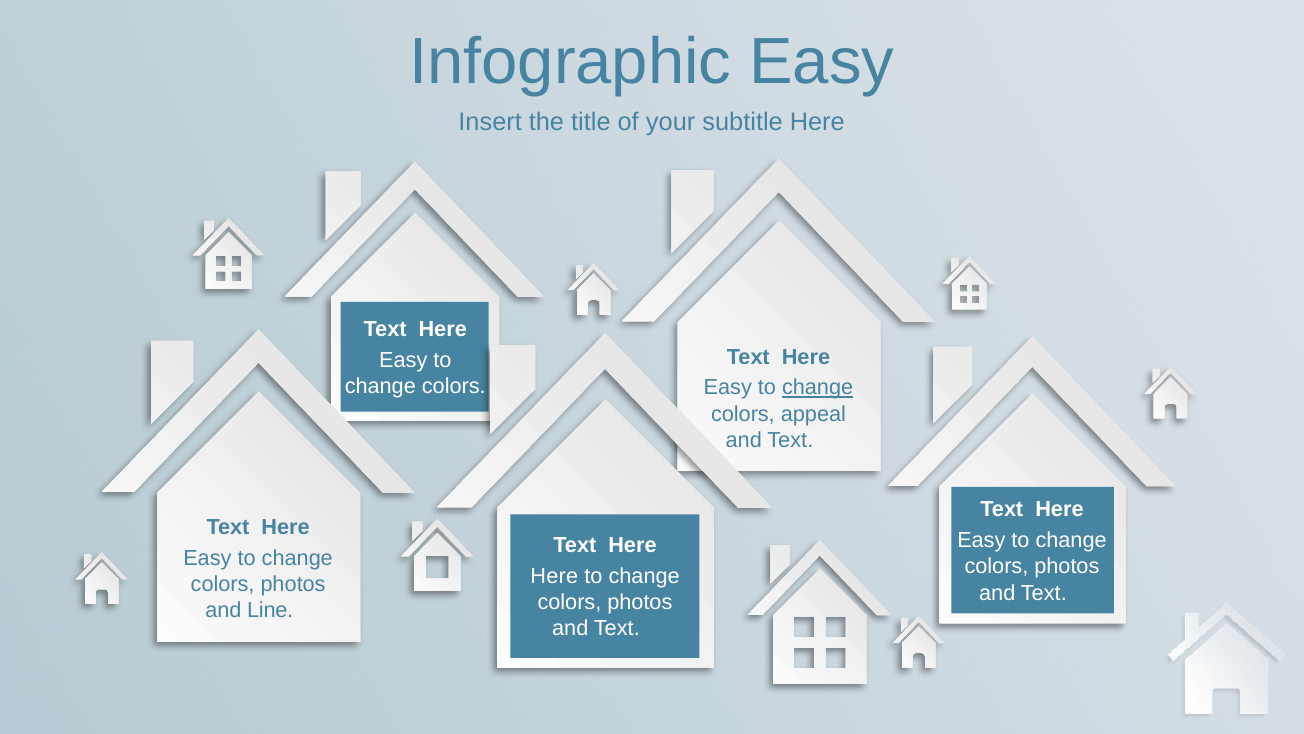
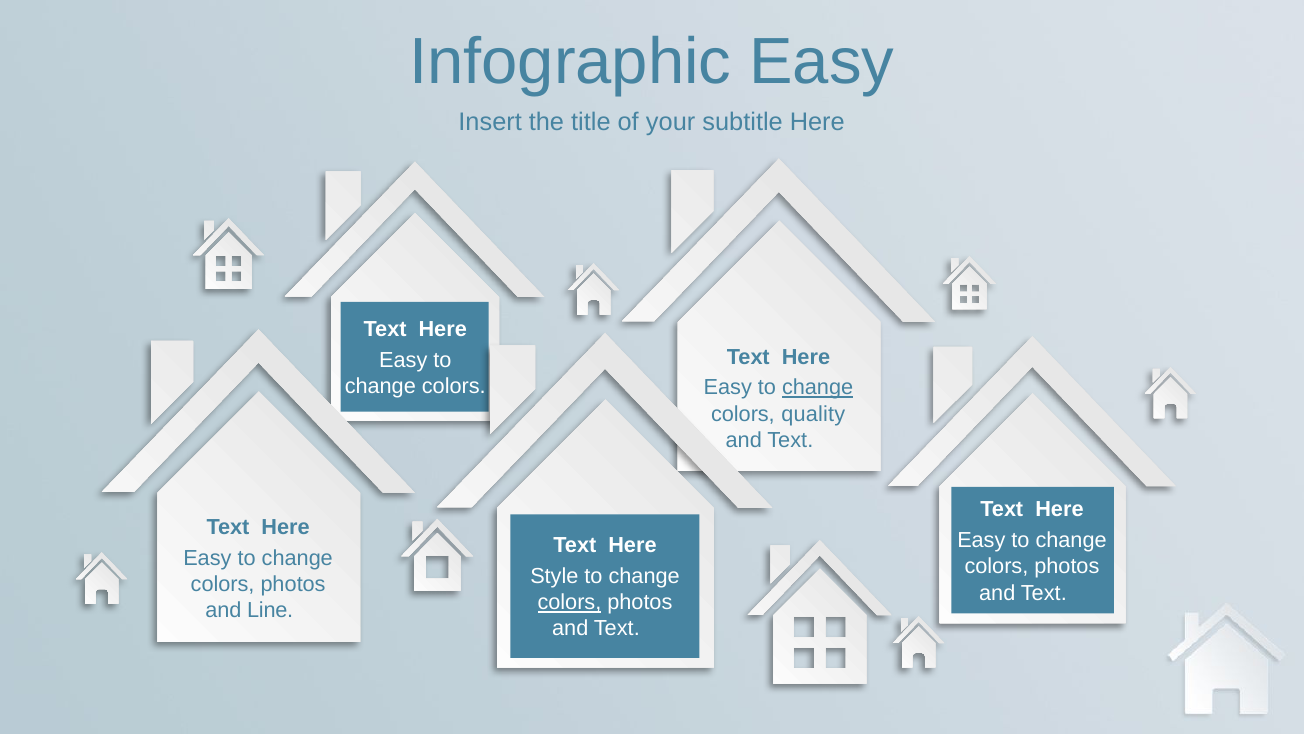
appeal: appeal -> quality (813, 414)
Here: Here -> Style (554, 576)
colors underline: none -> present (569, 602)
